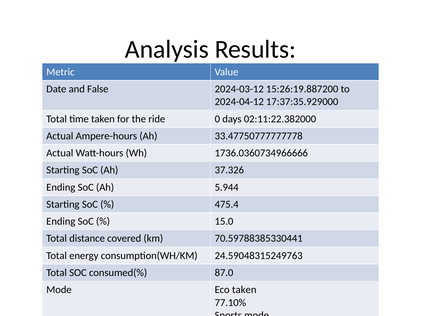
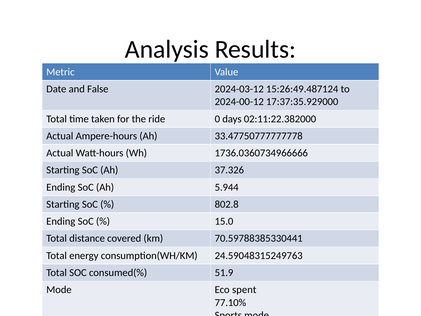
15:26:19.887200: 15:26:19.887200 -> 15:26:49.487124 (302, 89)
2024-04-12: 2024-04-12 -> 2024-00-12 (239, 102)
475.4: 475.4 -> 802.8 (227, 204)
87.0: 87.0 -> 51.9 (224, 272)
Eco taken: taken -> spent (244, 290)
